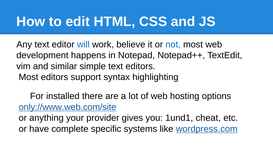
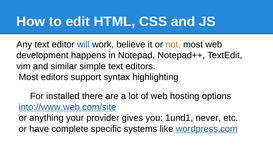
not colour: blue -> orange (173, 45)
only://www.web.com/site: only://www.web.com/site -> into://www.web.com/site (67, 107)
cheat: cheat -> never (208, 118)
